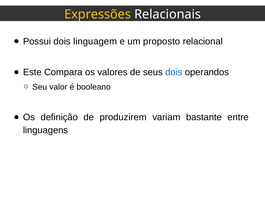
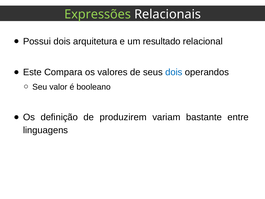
Expressões colour: yellow -> light green (98, 14)
linguagem: linguagem -> arquitetura (95, 41)
proposto: proposto -> resultado (162, 41)
